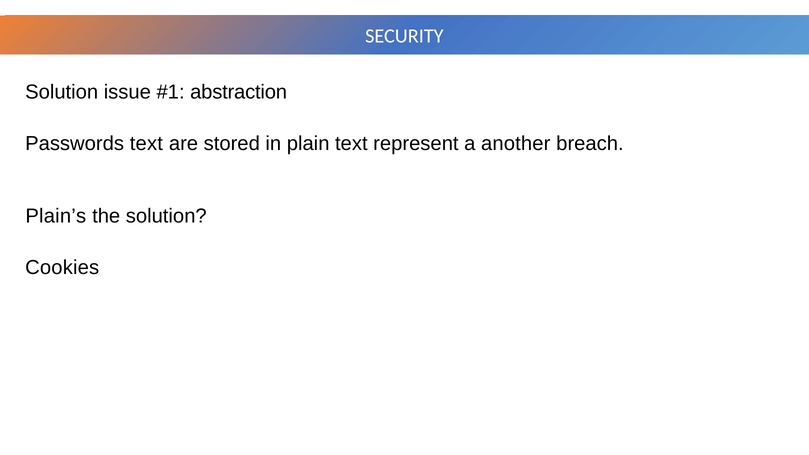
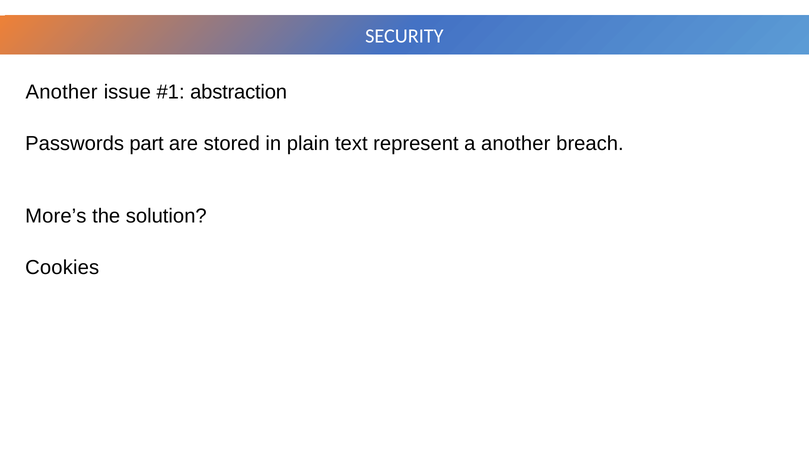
Solution: Solution -> Another (62, 92)
Passwords text: text -> part (147, 144)
Plain’s: Plain’s -> More’s (56, 216)
